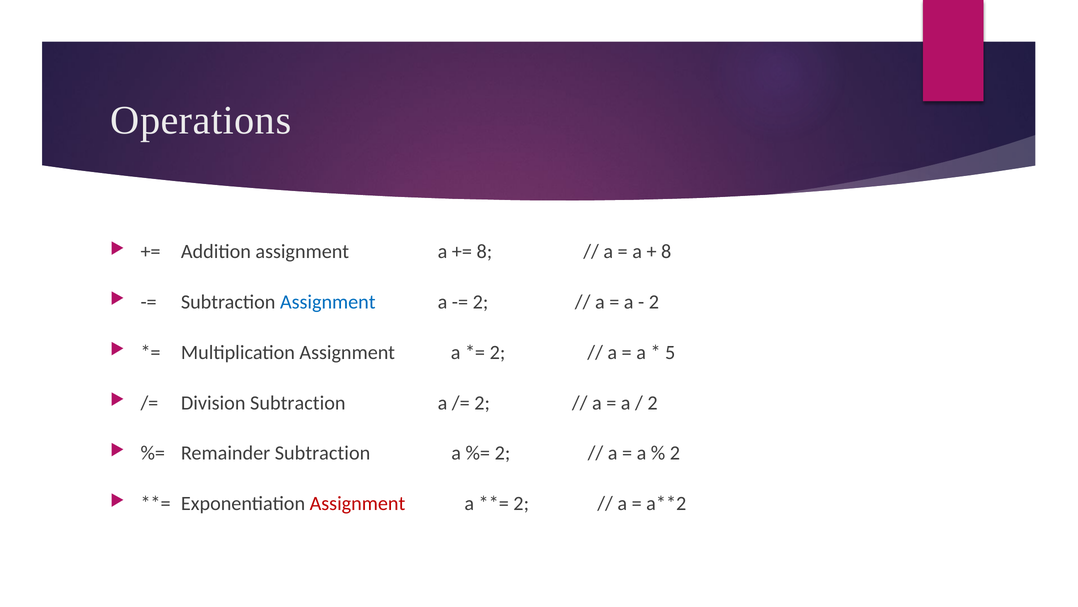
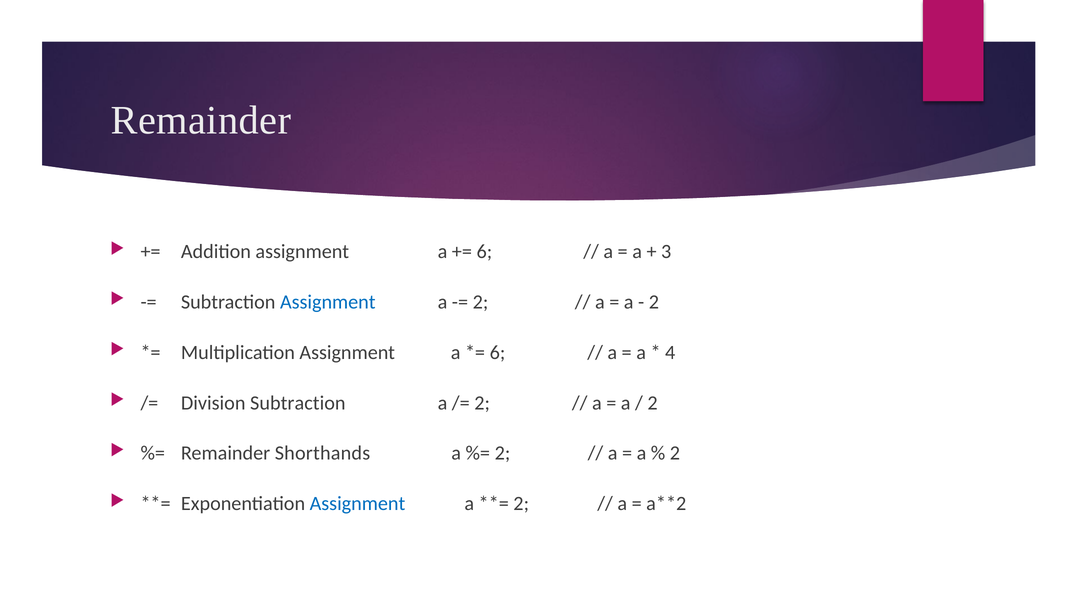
Operations: Operations -> Remainder (201, 120)
8: 8 -> 6 (484, 251)
8: 8 -> 3 (666, 251)
2: 2 -> 6 (497, 352)
5: 5 -> 4 (670, 352)
Remainder Subtraction: Subtraction -> Shorthands (322, 453)
Assignment colour: red -> blue (357, 503)
